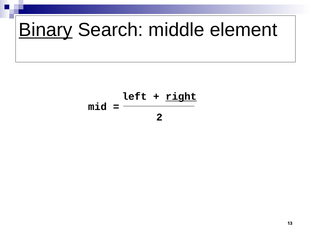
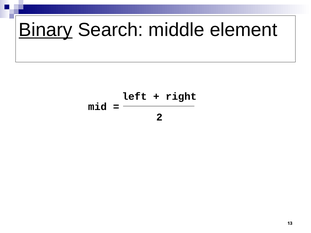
right underline: present -> none (181, 97)
